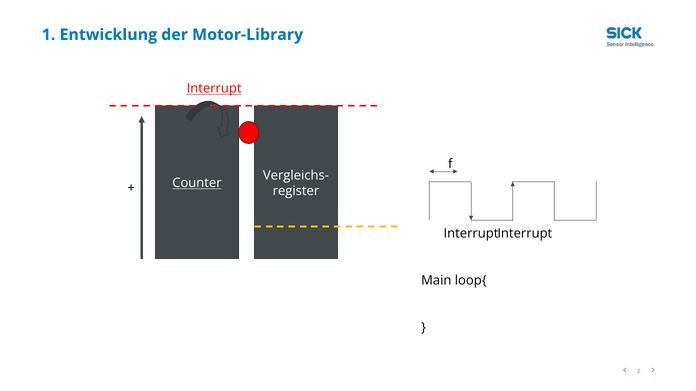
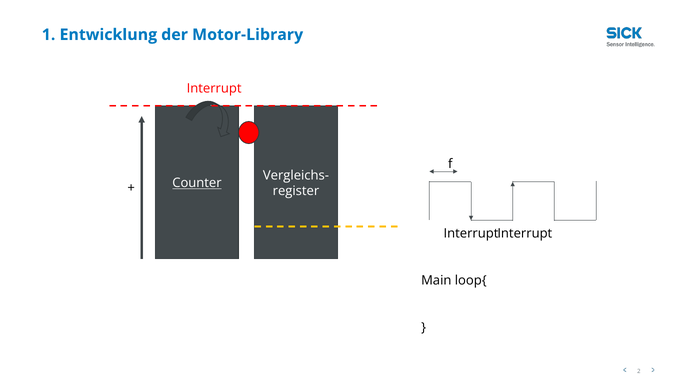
Interrupt underline: present -> none (214, 89)
